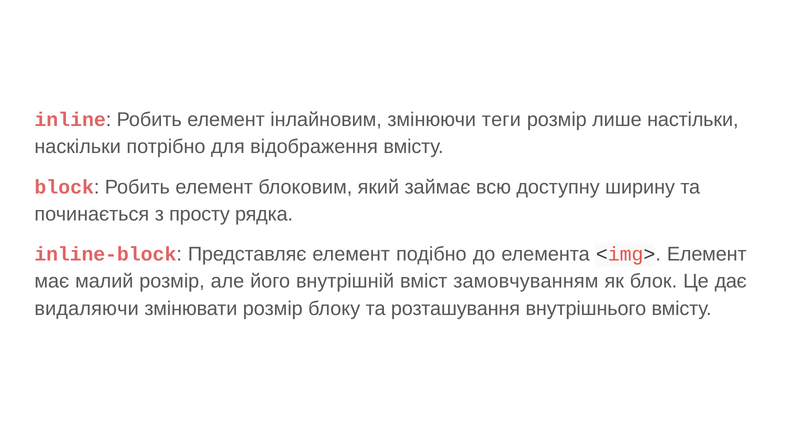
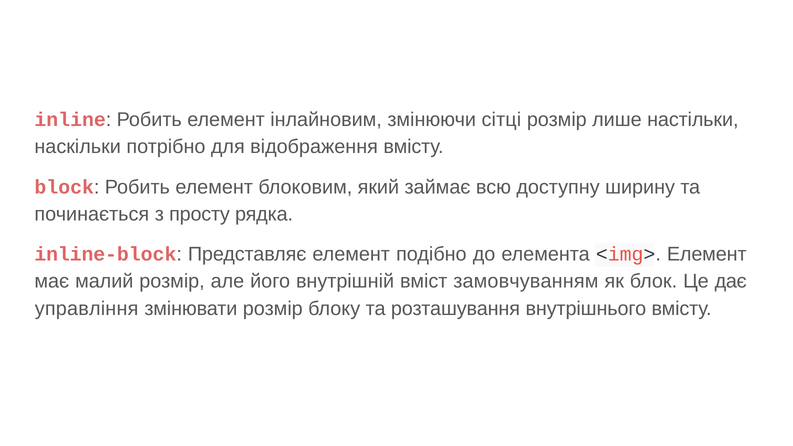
теги: теги -> сітці (501, 120)
видаляючи: видаляючи -> управління (87, 309)
